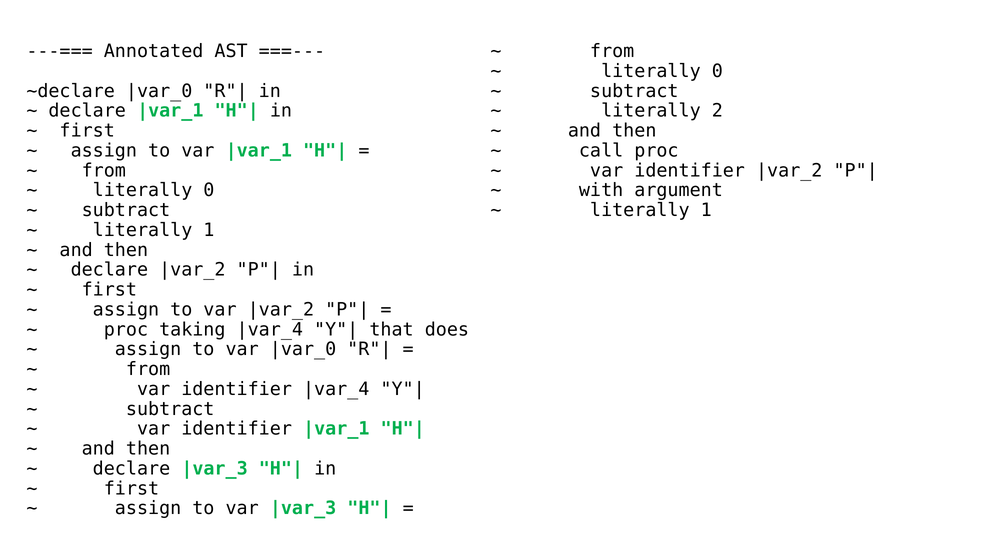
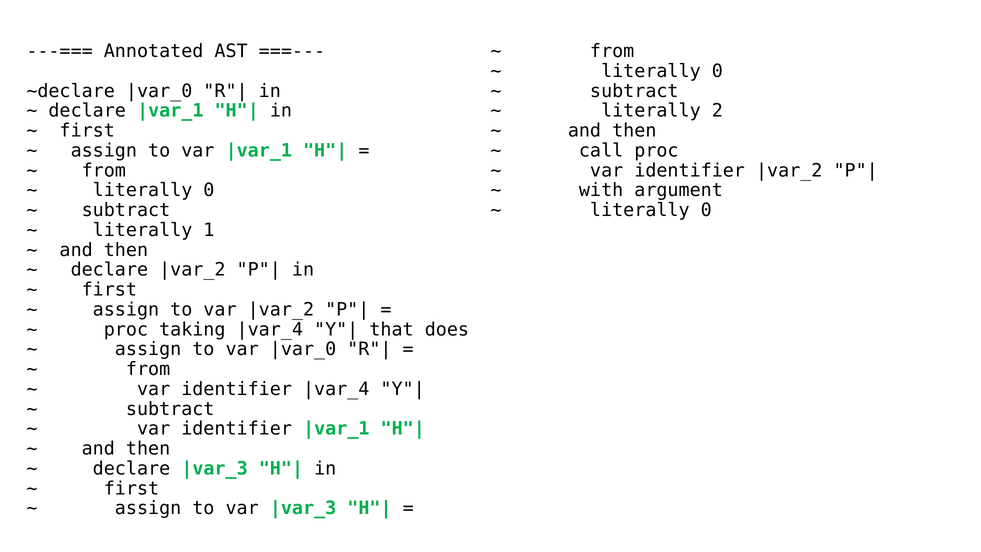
1: 1 -> 0 (706, 210)
